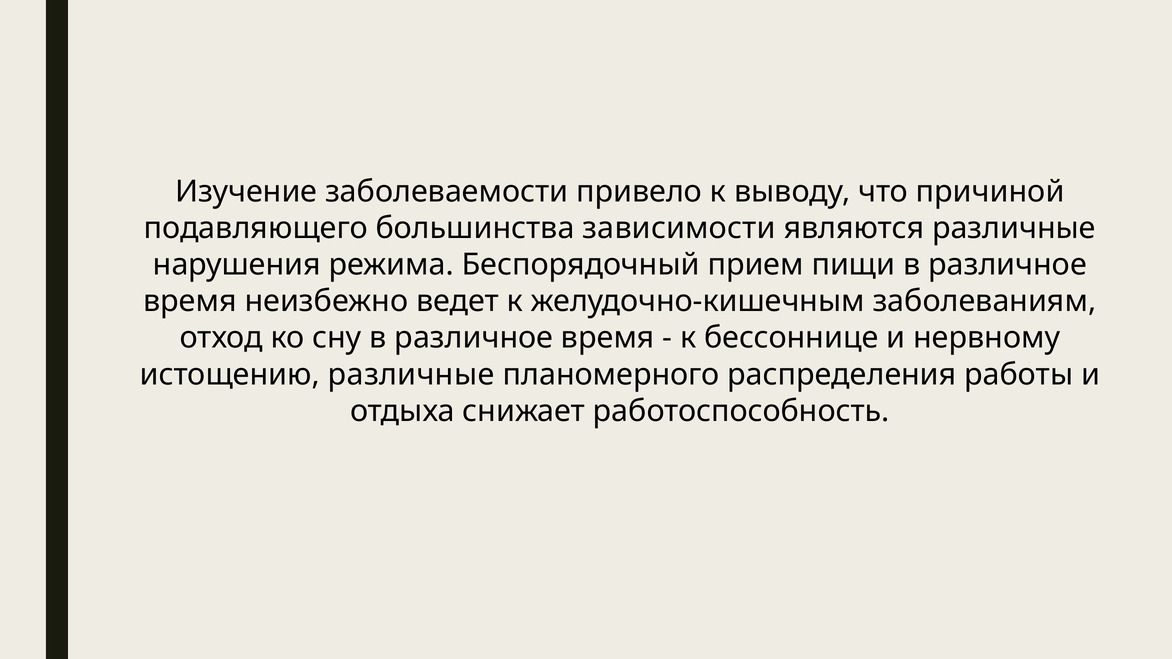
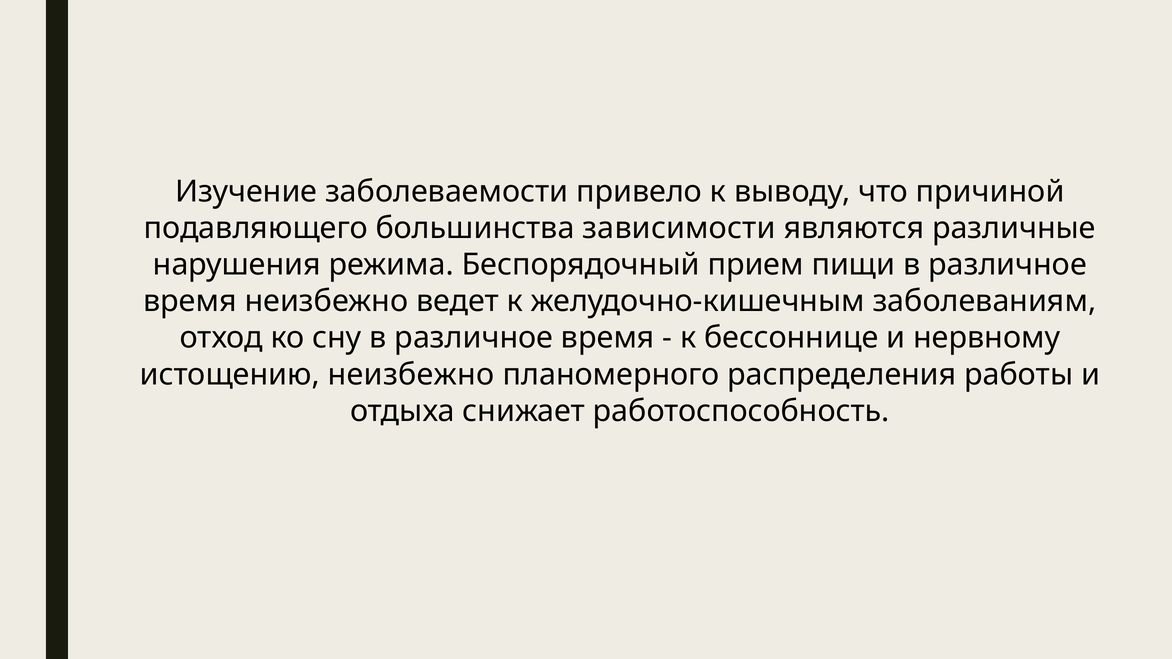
истощению различные: различные -> неизбежно (411, 375)
